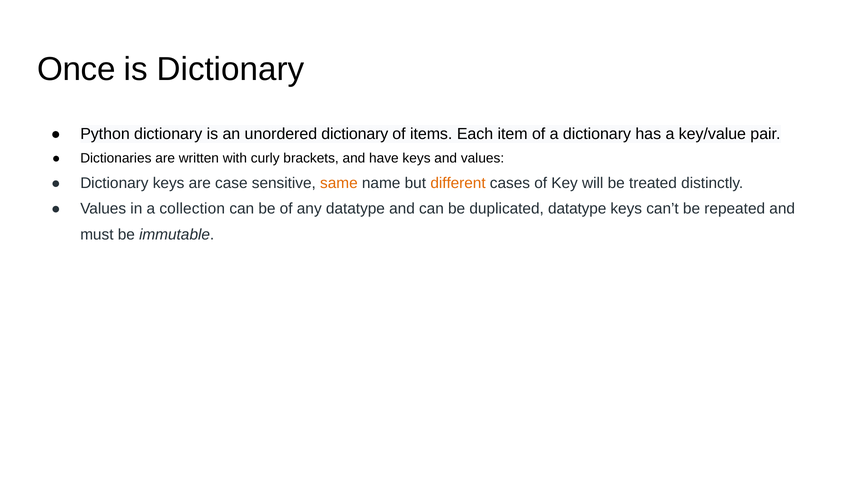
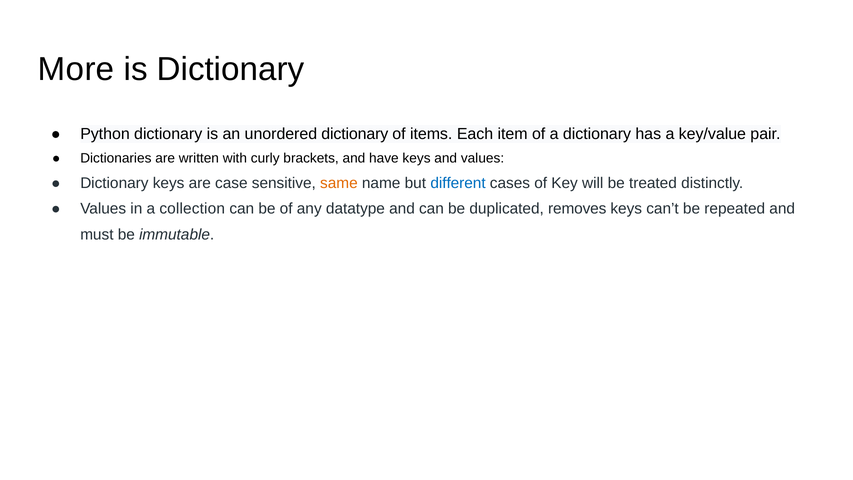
Once: Once -> More (76, 69)
different colour: orange -> blue (458, 183)
duplicated datatype: datatype -> removes (577, 209)
